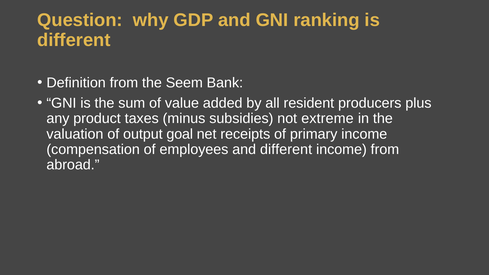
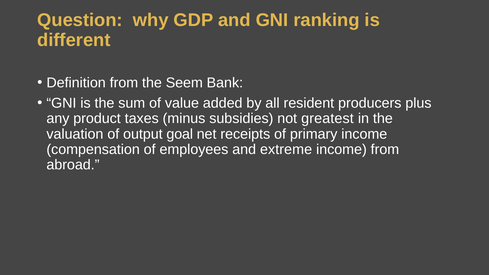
extreme: extreme -> greatest (327, 119)
and different: different -> extreme (286, 149)
